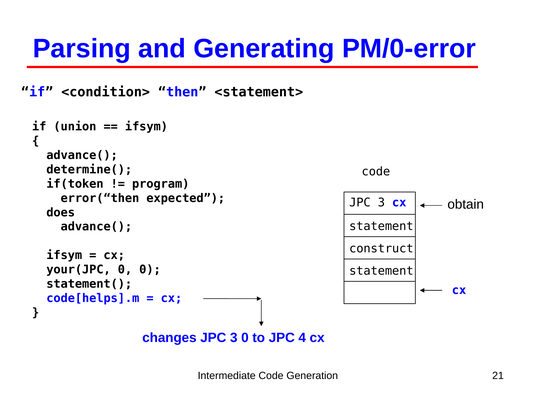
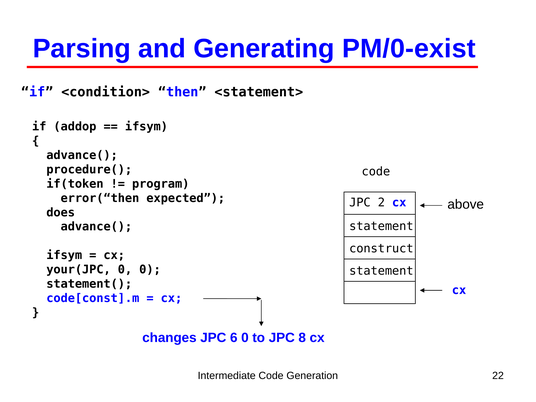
PM/0-error: PM/0-error -> PM/0-exist (409, 49)
union: union -> addop (75, 127)
determine(: determine( -> procedure( (89, 170)
3: 3 -> 2 (381, 203)
obtain: obtain -> above (466, 204)
code[helps].m: code[helps].m -> code[const].m (93, 298)
changes JPC 3: 3 -> 6 (234, 338)
4: 4 -> 8 (302, 338)
21: 21 -> 22 (498, 376)
